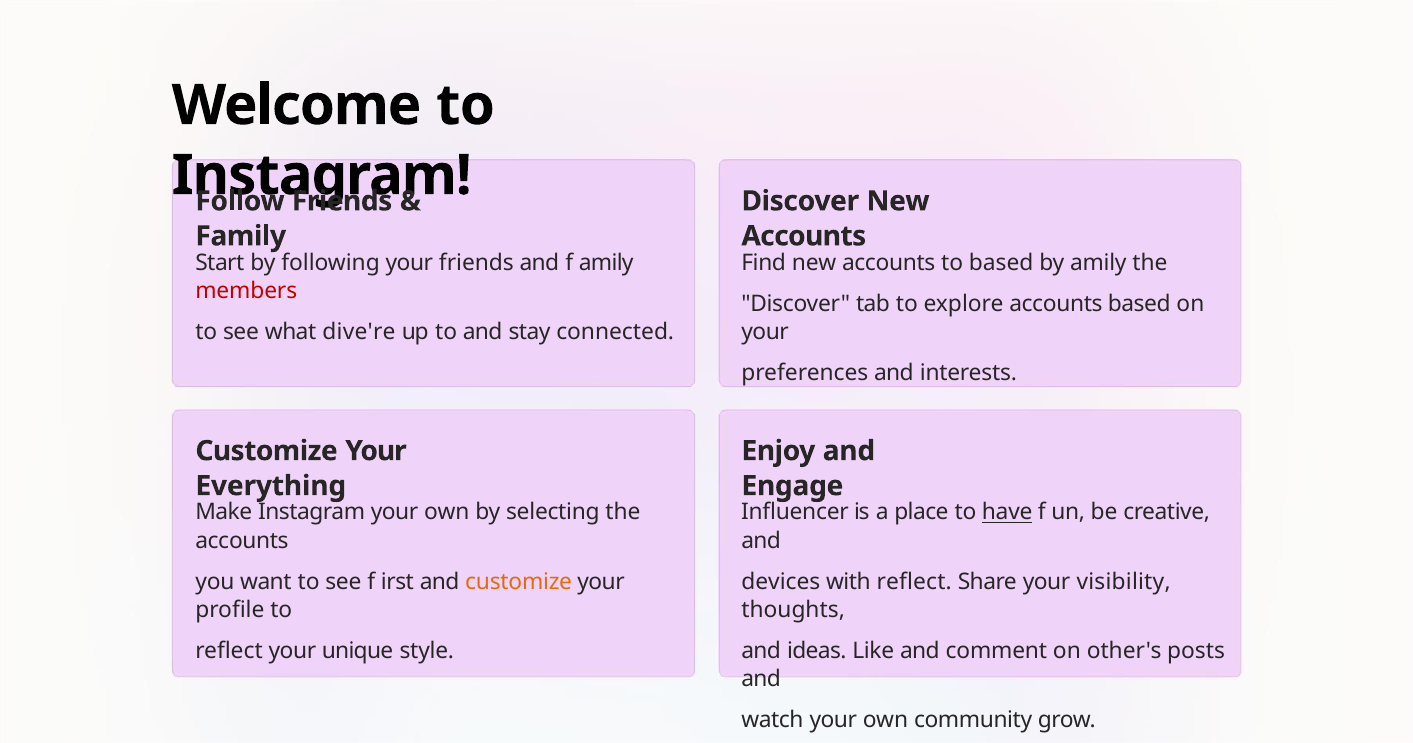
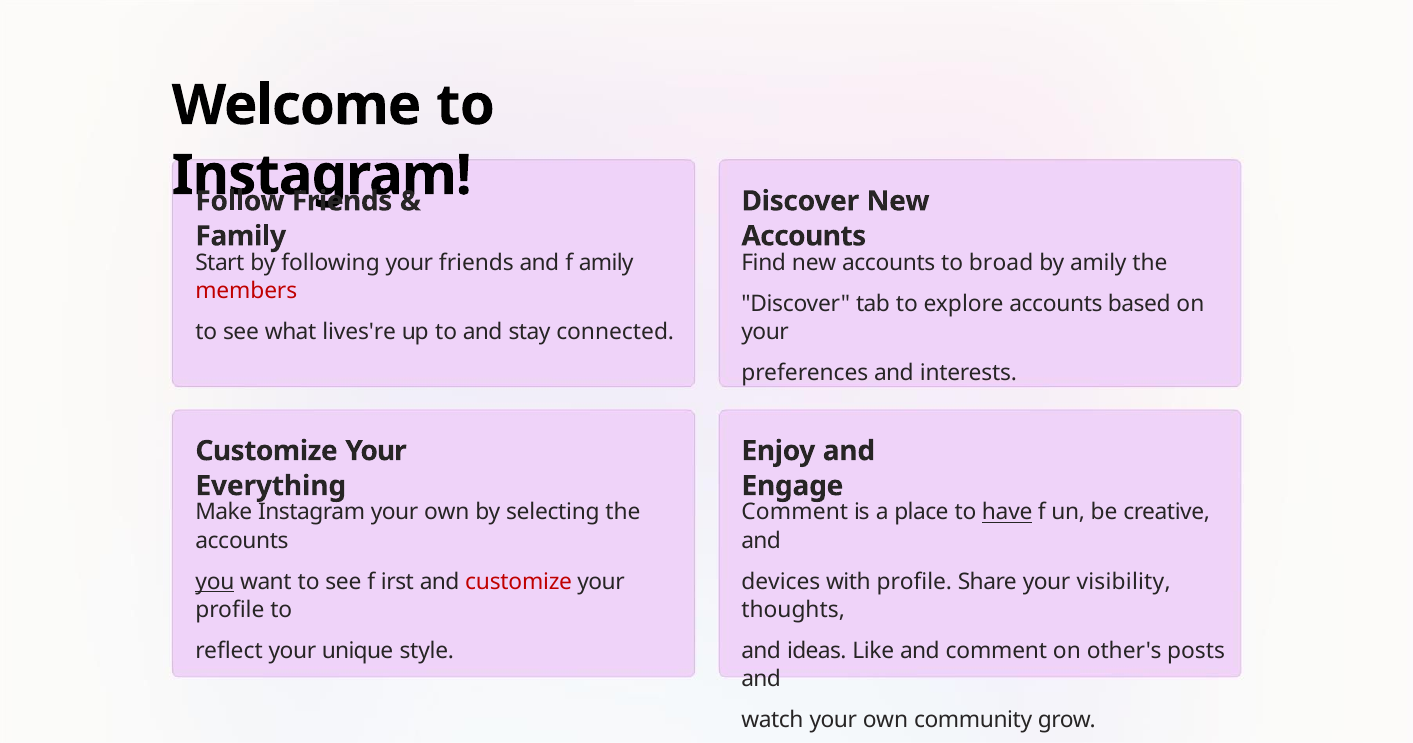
to based: based -> broad (1001, 262)
dive're: dive're -> lives're (359, 332)
Influencer: Influencer -> Comment (795, 512)
you underline: none -> present (215, 581)
customize colour: orange -> red (519, 581)
with reflect: reflect -> profile (914, 581)
